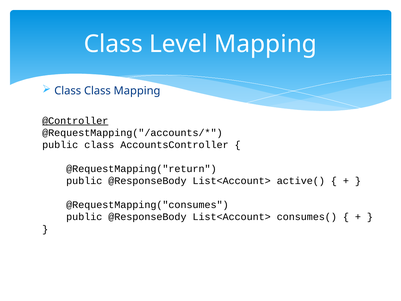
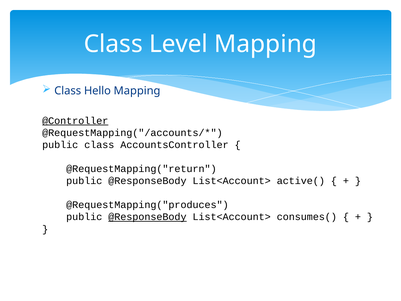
Class Class: Class -> Hello (97, 91)
@RequestMapping("consumes: @RequestMapping("consumes -> @RequestMapping("produces (147, 205)
@ResponseBody underline: none -> present (147, 217)
